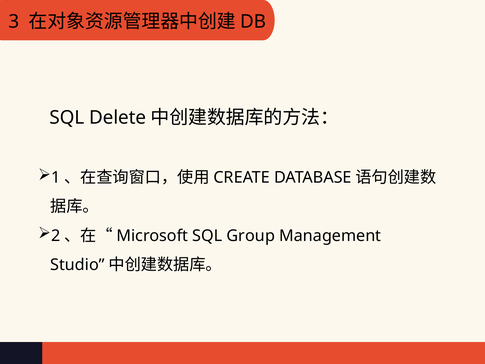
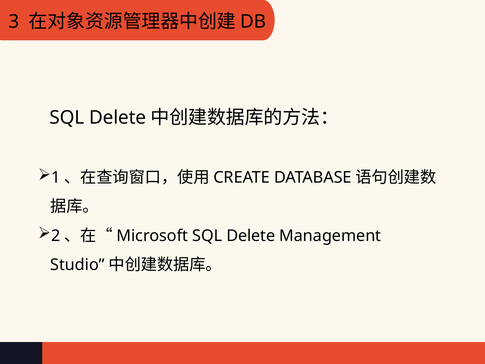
Group: Group -> Delete (251, 235)
